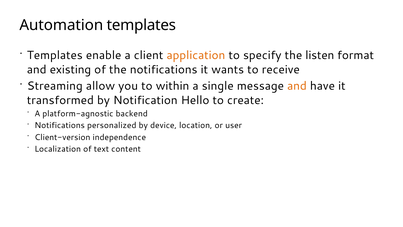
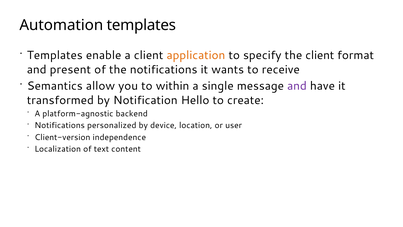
the listen: listen -> client (320, 55)
existing: existing -> present (70, 69)
Streaming: Streaming -> Semantics (55, 86)
and colour: orange -> purple (297, 86)
